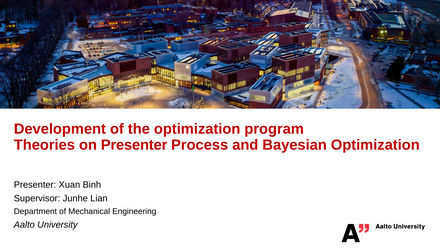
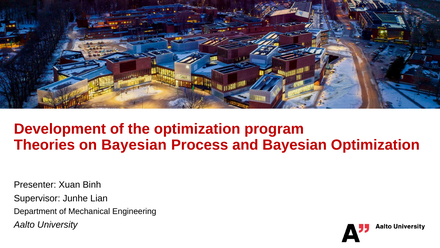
on Presenter: Presenter -> Bayesian (134, 145)
